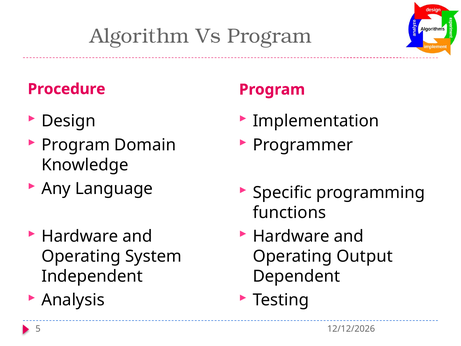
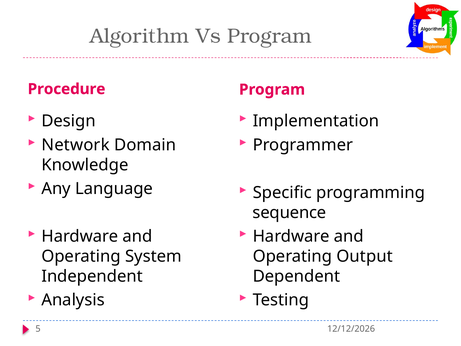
Program: Program -> Network (76, 145)
functions: functions -> sequence (289, 212)
